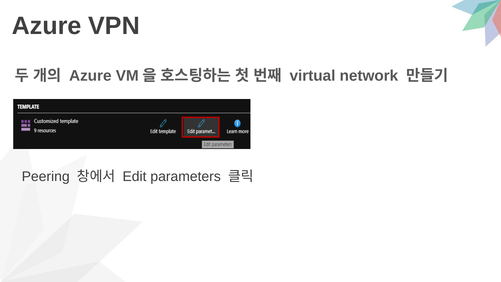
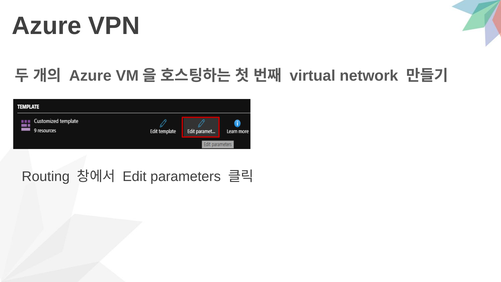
Peering: Peering -> Routing (46, 177)
